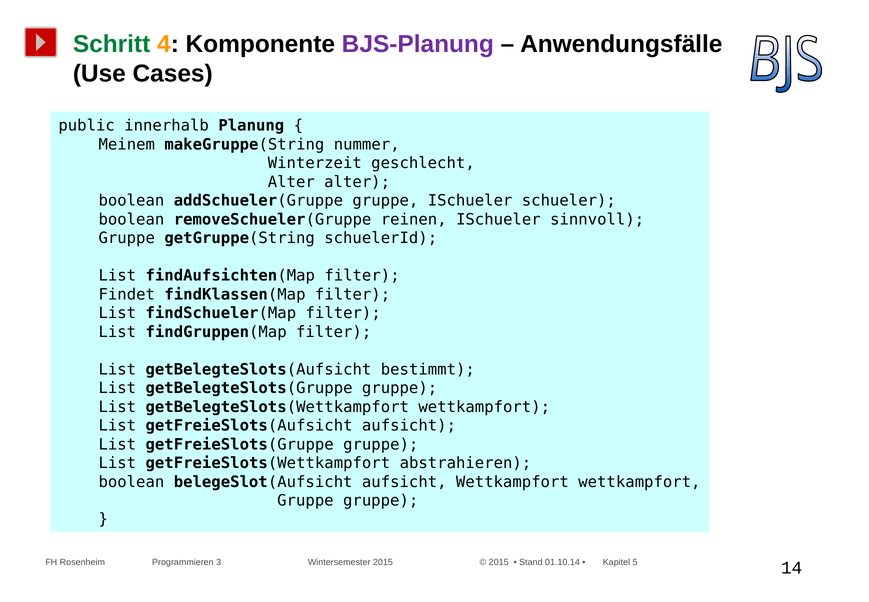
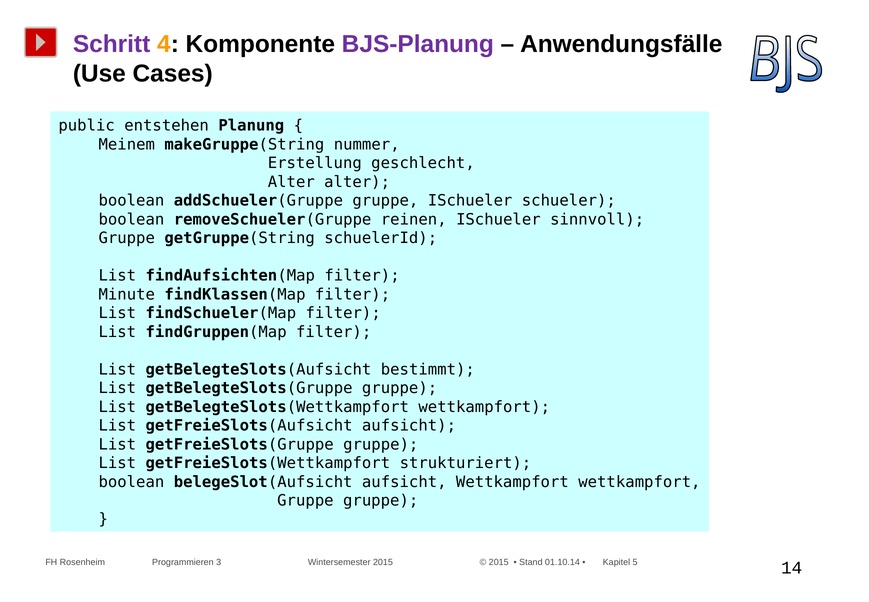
Schritt colour: green -> purple (112, 44)
innerhalb: innerhalb -> entstehen (167, 126)
Winterzeit: Winterzeit -> Erstellung (315, 163)
Findet: Findet -> Minute (127, 294)
abstrahieren: abstrahieren -> strukturiert (465, 463)
